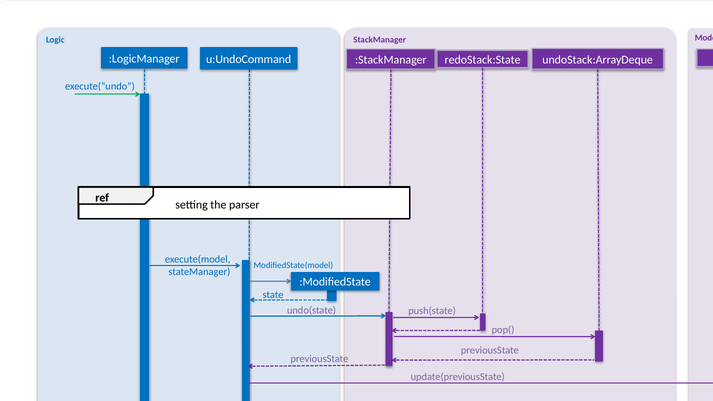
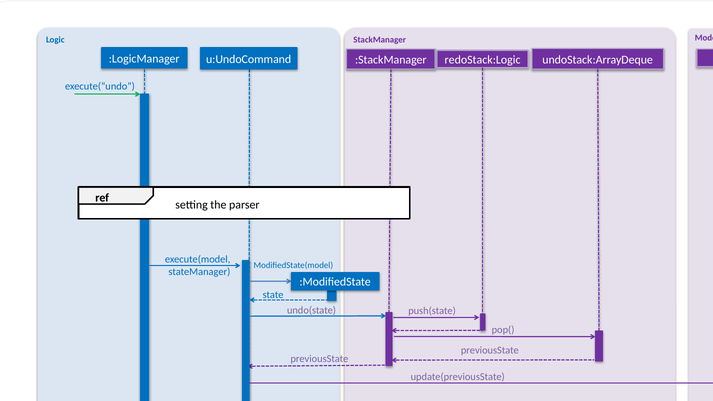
redoStack:State: redoStack:State -> redoStack:Logic (483, 60)
